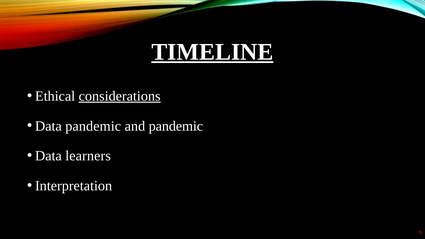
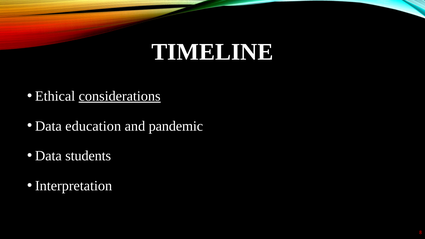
TIMELINE underline: present -> none (212, 52)
Data pandemic: pandemic -> education (93, 126)
learners: learners -> students (88, 156)
